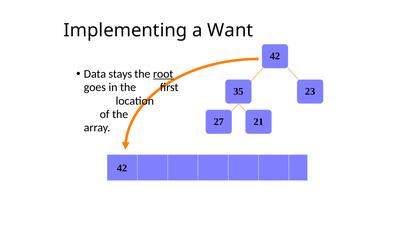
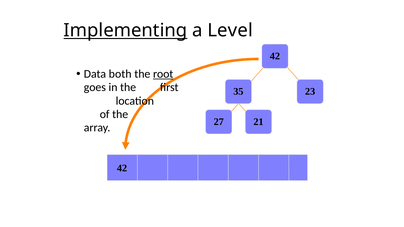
Implementing underline: none -> present (125, 31)
Want: Want -> Level (230, 31)
stays: stays -> both (120, 74)
